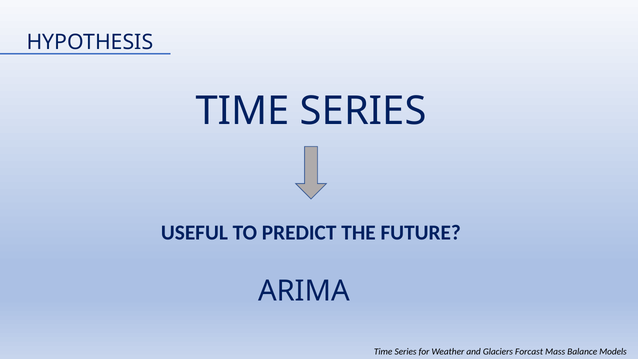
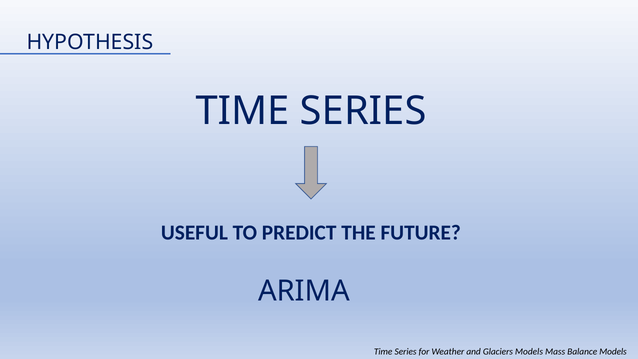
Glaciers Forcast: Forcast -> Models (529, 351)
